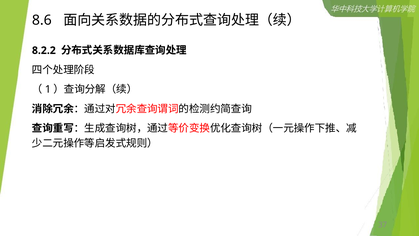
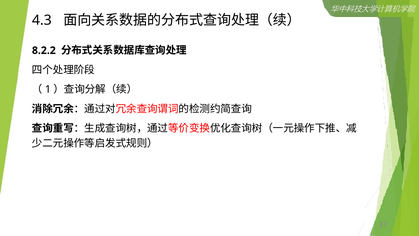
8.6: 8.6 -> 4.3 (42, 20)
